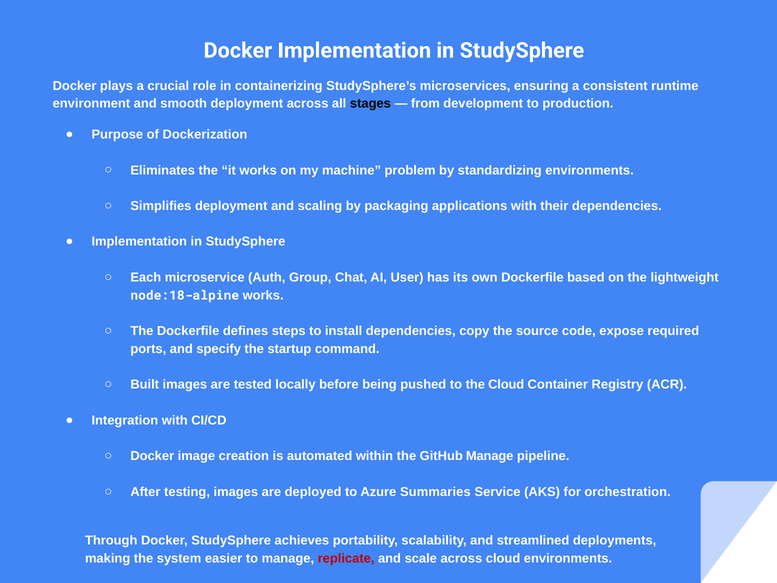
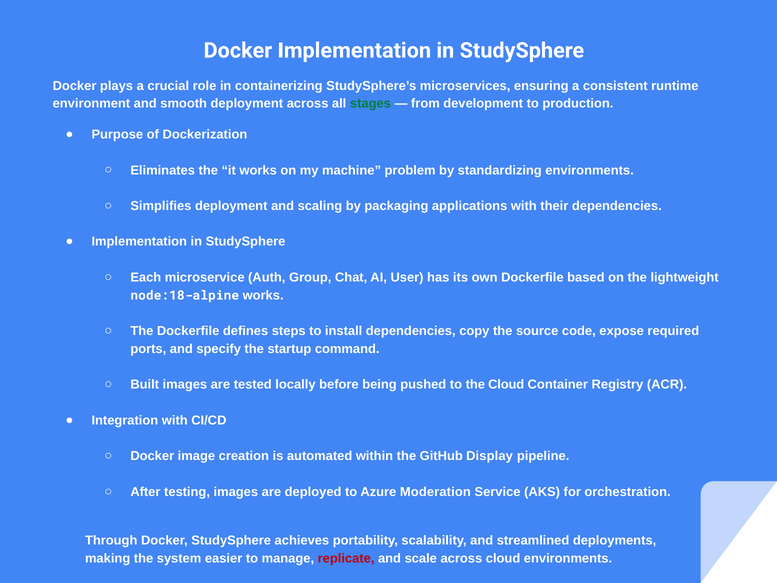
stages colour: black -> green (370, 104)
GitHub Manage: Manage -> Display (490, 456)
Summaries: Summaries -> Moderation (435, 492)
